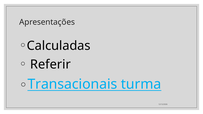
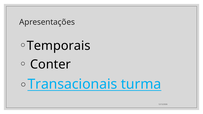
Calculadas: Calculadas -> Temporais (59, 46)
Referir: Referir -> Conter (50, 64)
